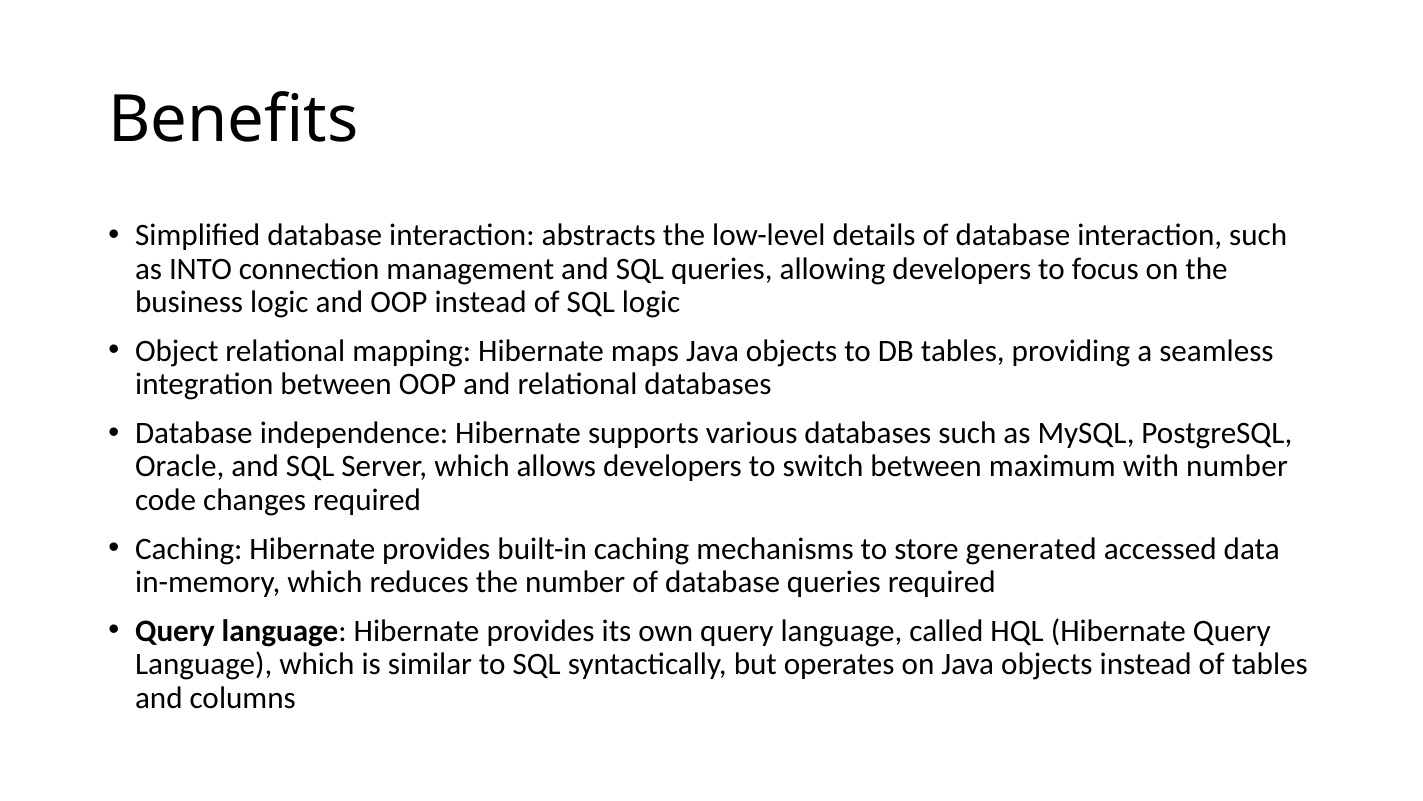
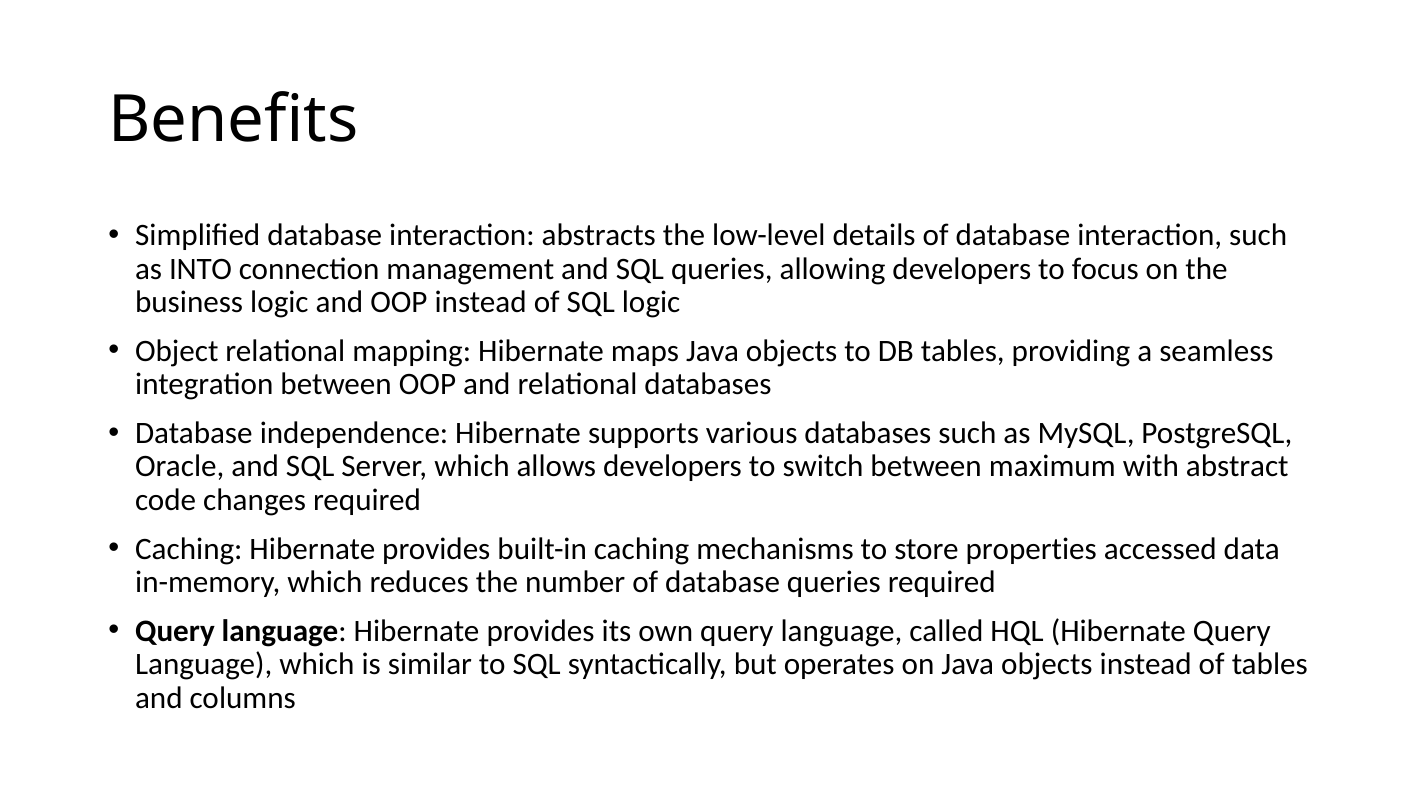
with number: number -> abstract (1237, 466)
generated: generated -> properties (1031, 548)
